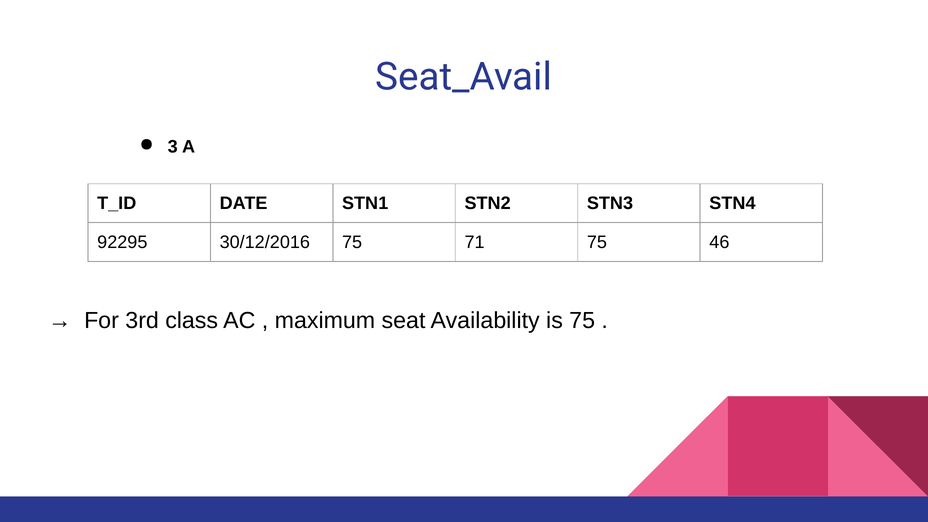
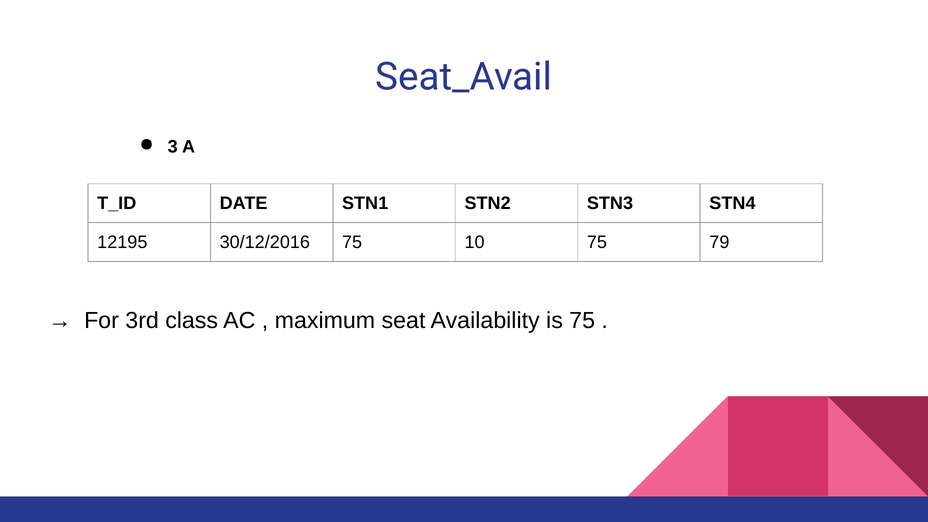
92295: 92295 -> 12195 (122, 242)
71: 71 -> 10 (475, 242)
46: 46 -> 79 (719, 242)
